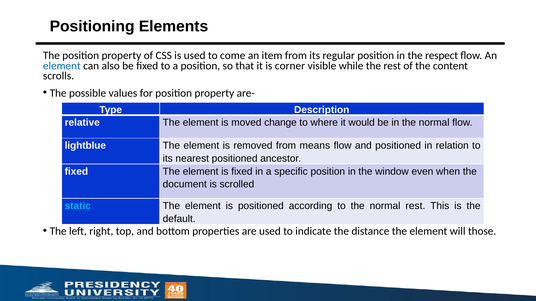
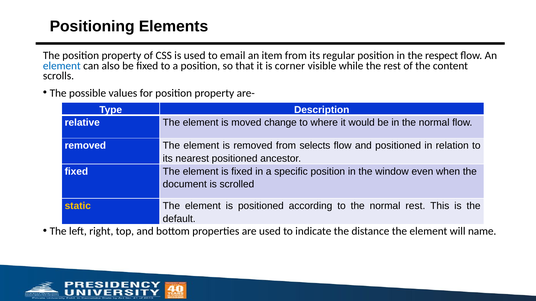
come: come -> email (233, 56)
lightblue: lightblue -> removed (85, 146)
means: means -> selects (315, 146)
static colour: light blue -> yellow (78, 206)
those: those -> name (482, 232)
